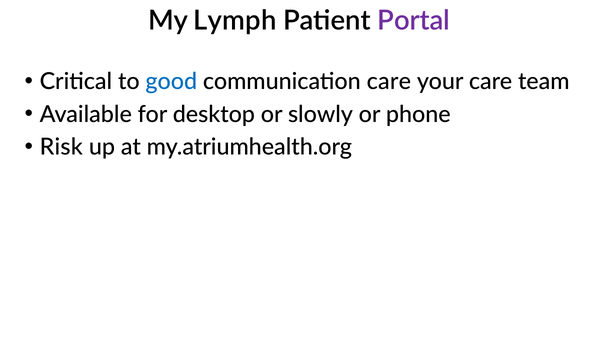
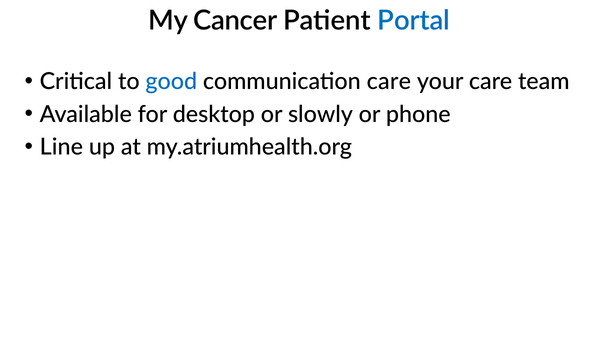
Lymph: Lymph -> Cancer (235, 21)
Portal colour: purple -> blue (414, 21)
Risk: Risk -> Line (61, 147)
